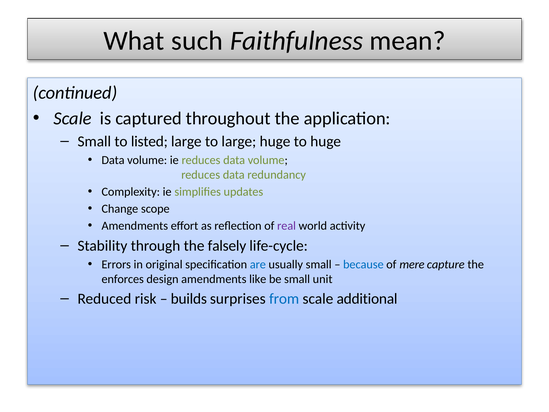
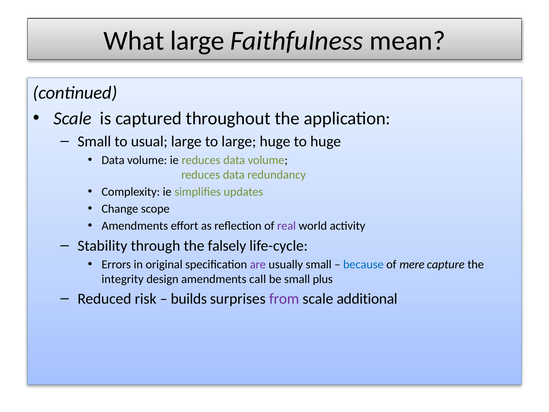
What such: such -> large (197, 41)
listed: listed -> usual (149, 141)
are colour: blue -> purple (258, 264)
enforces: enforces -> integrity (123, 279)
like: like -> call (258, 279)
unit: unit -> plus (323, 279)
from colour: blue -> purple (284, 299)
